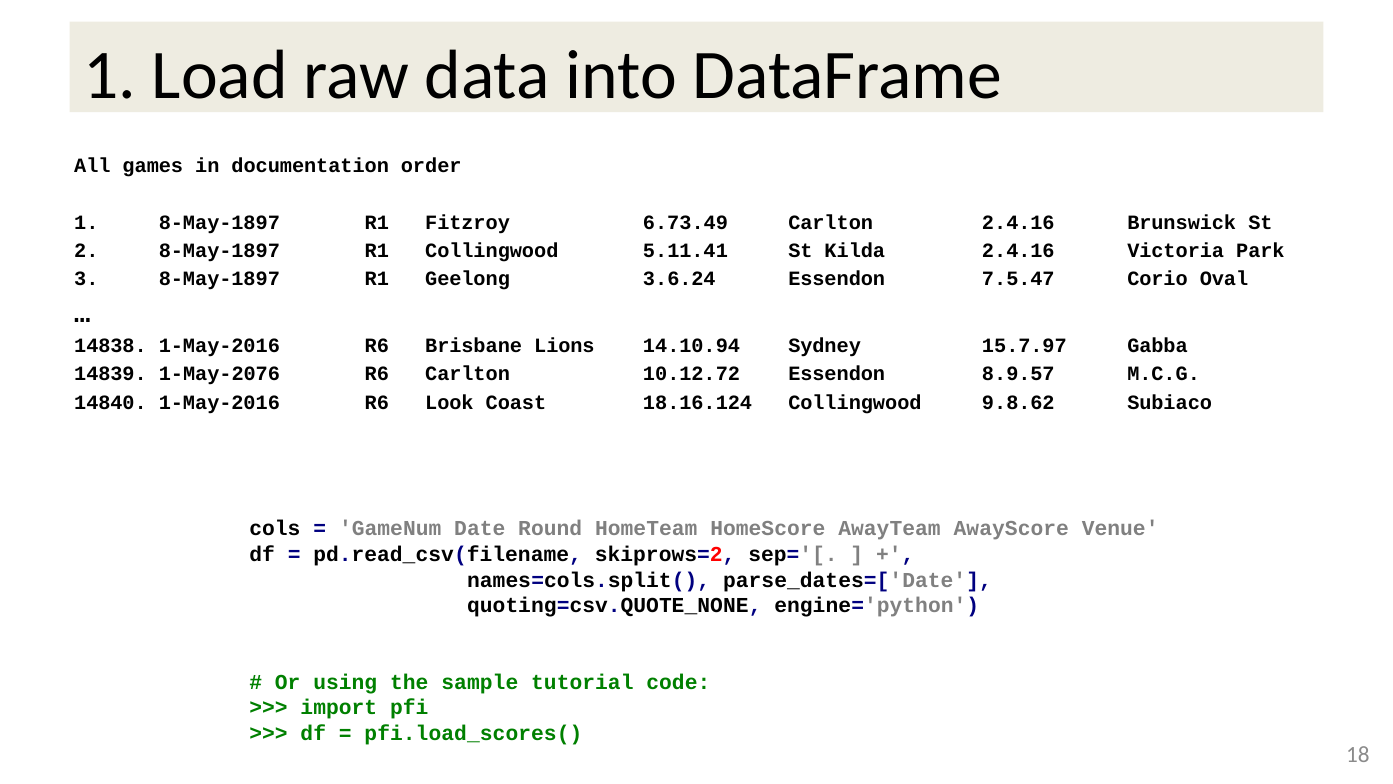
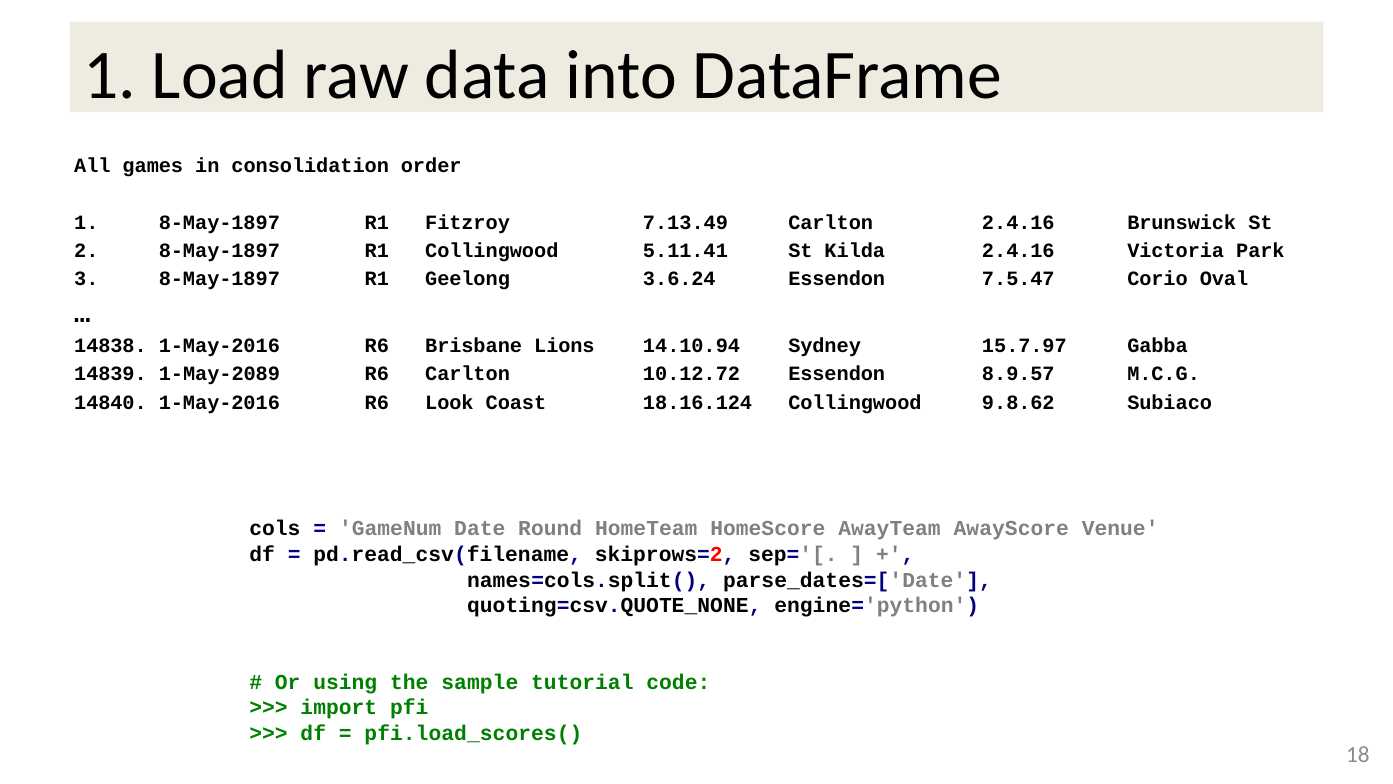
documentation: documentation -> consolidation (310, 166)
6.73.49: 6.73.49 -> 7.13.49 (685, 222)
1-May-2076: 1-May-2076 -> 1-May-2089 (219, 374)
